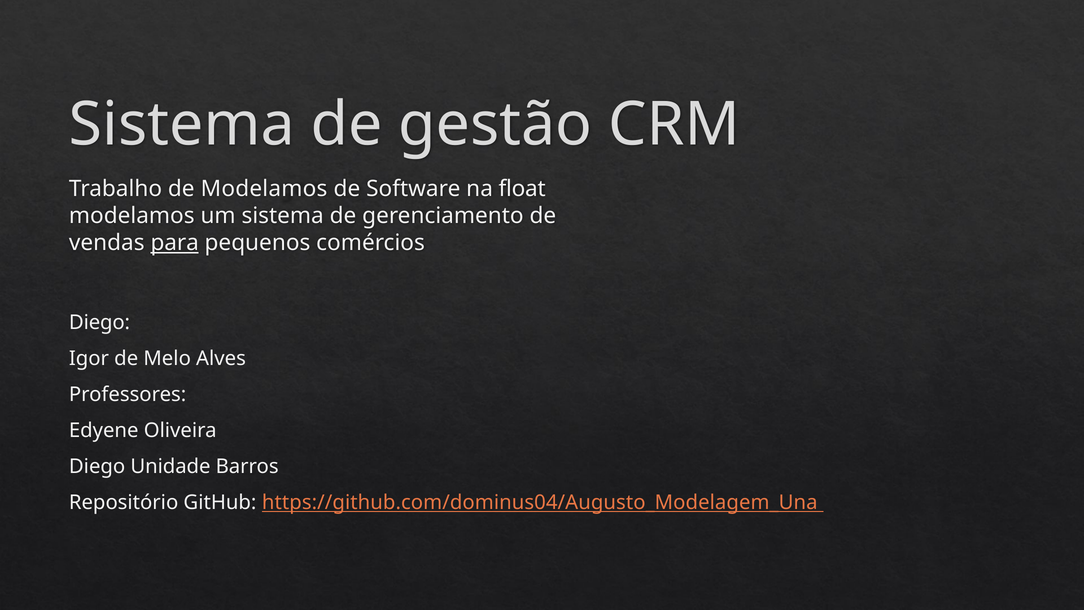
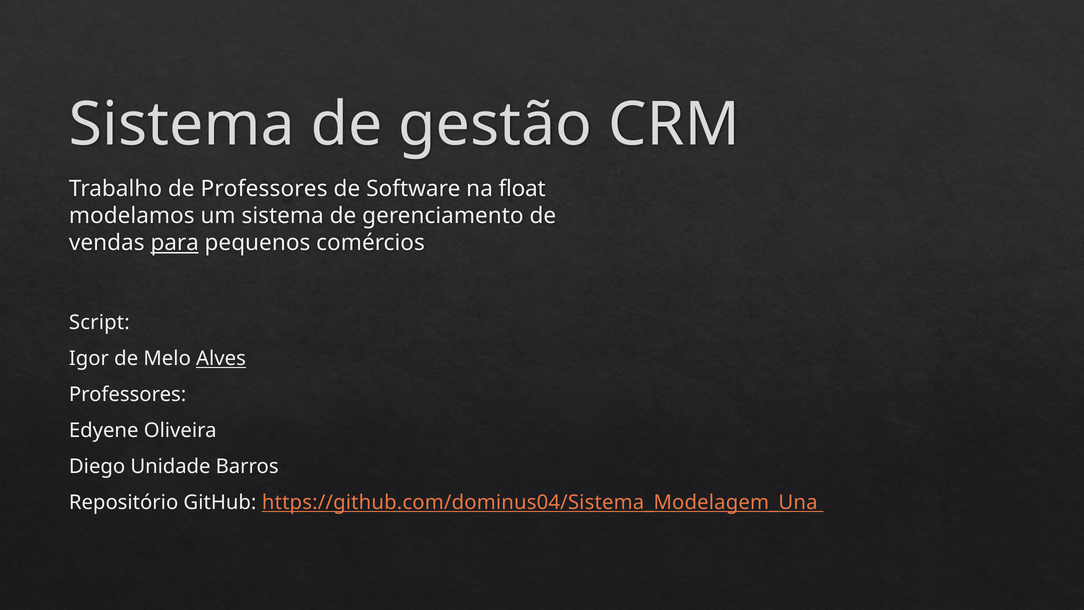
de Modelamos: Modelamos -> Professores (264, 189)
Diego: Diego -> Script (99, 323)
Alves underline: none -> present (221, 358)
https://github.com/dominus04/Augusto_Modelagem_Una: https://github.com/dominus04/Augusto_Modelagem_Una -> https://github.com/dominus04/Sistema_Modelagem_Una (540, 502)
